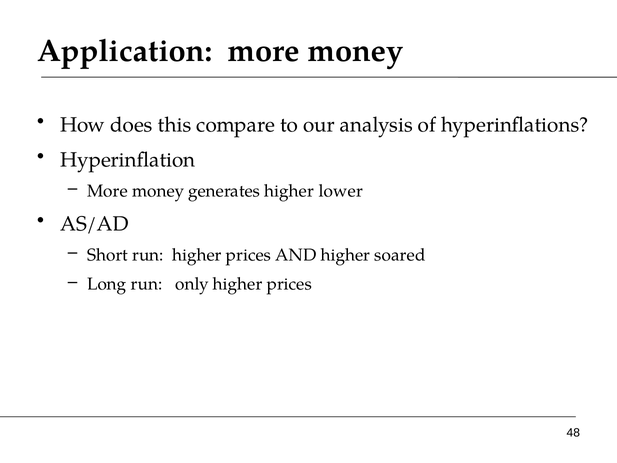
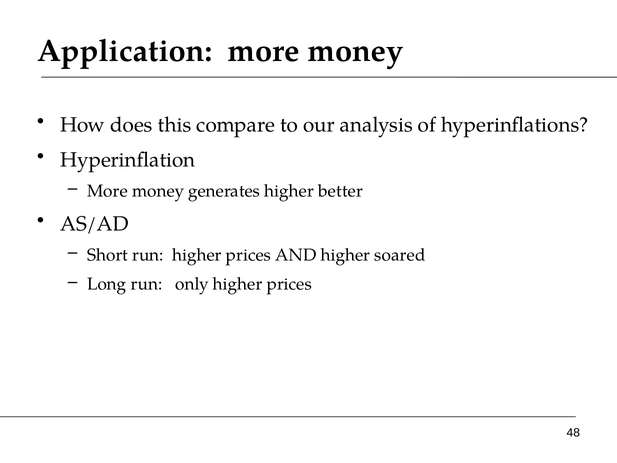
lower: lower -> better (341, 191)
